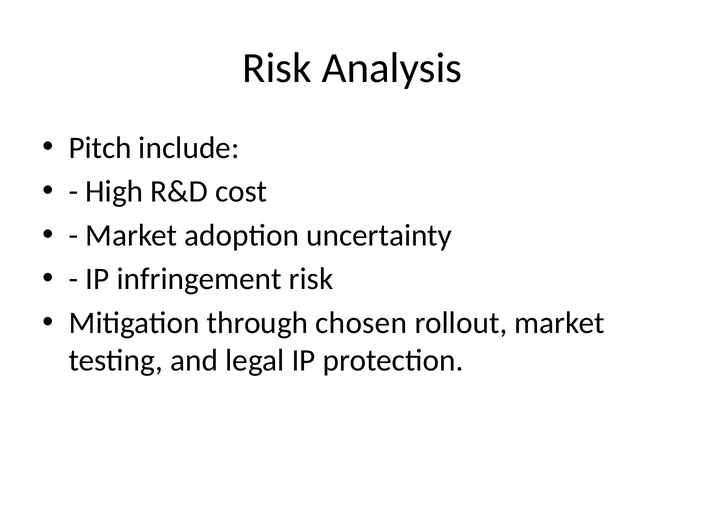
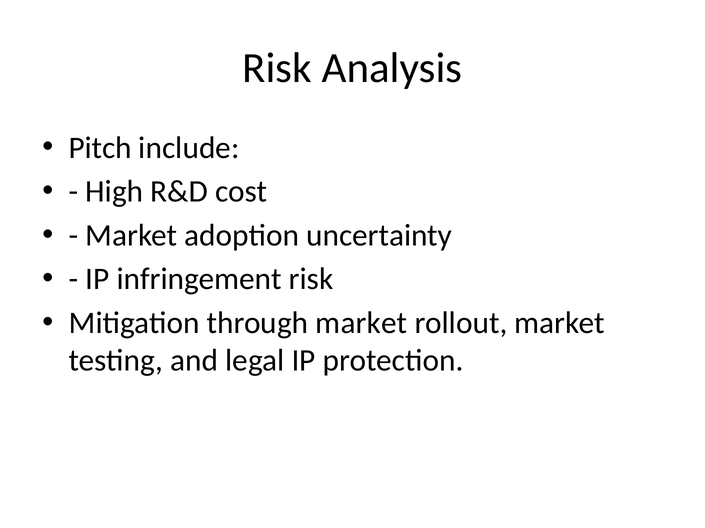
through chosen: chosen -> market (361, 323)
